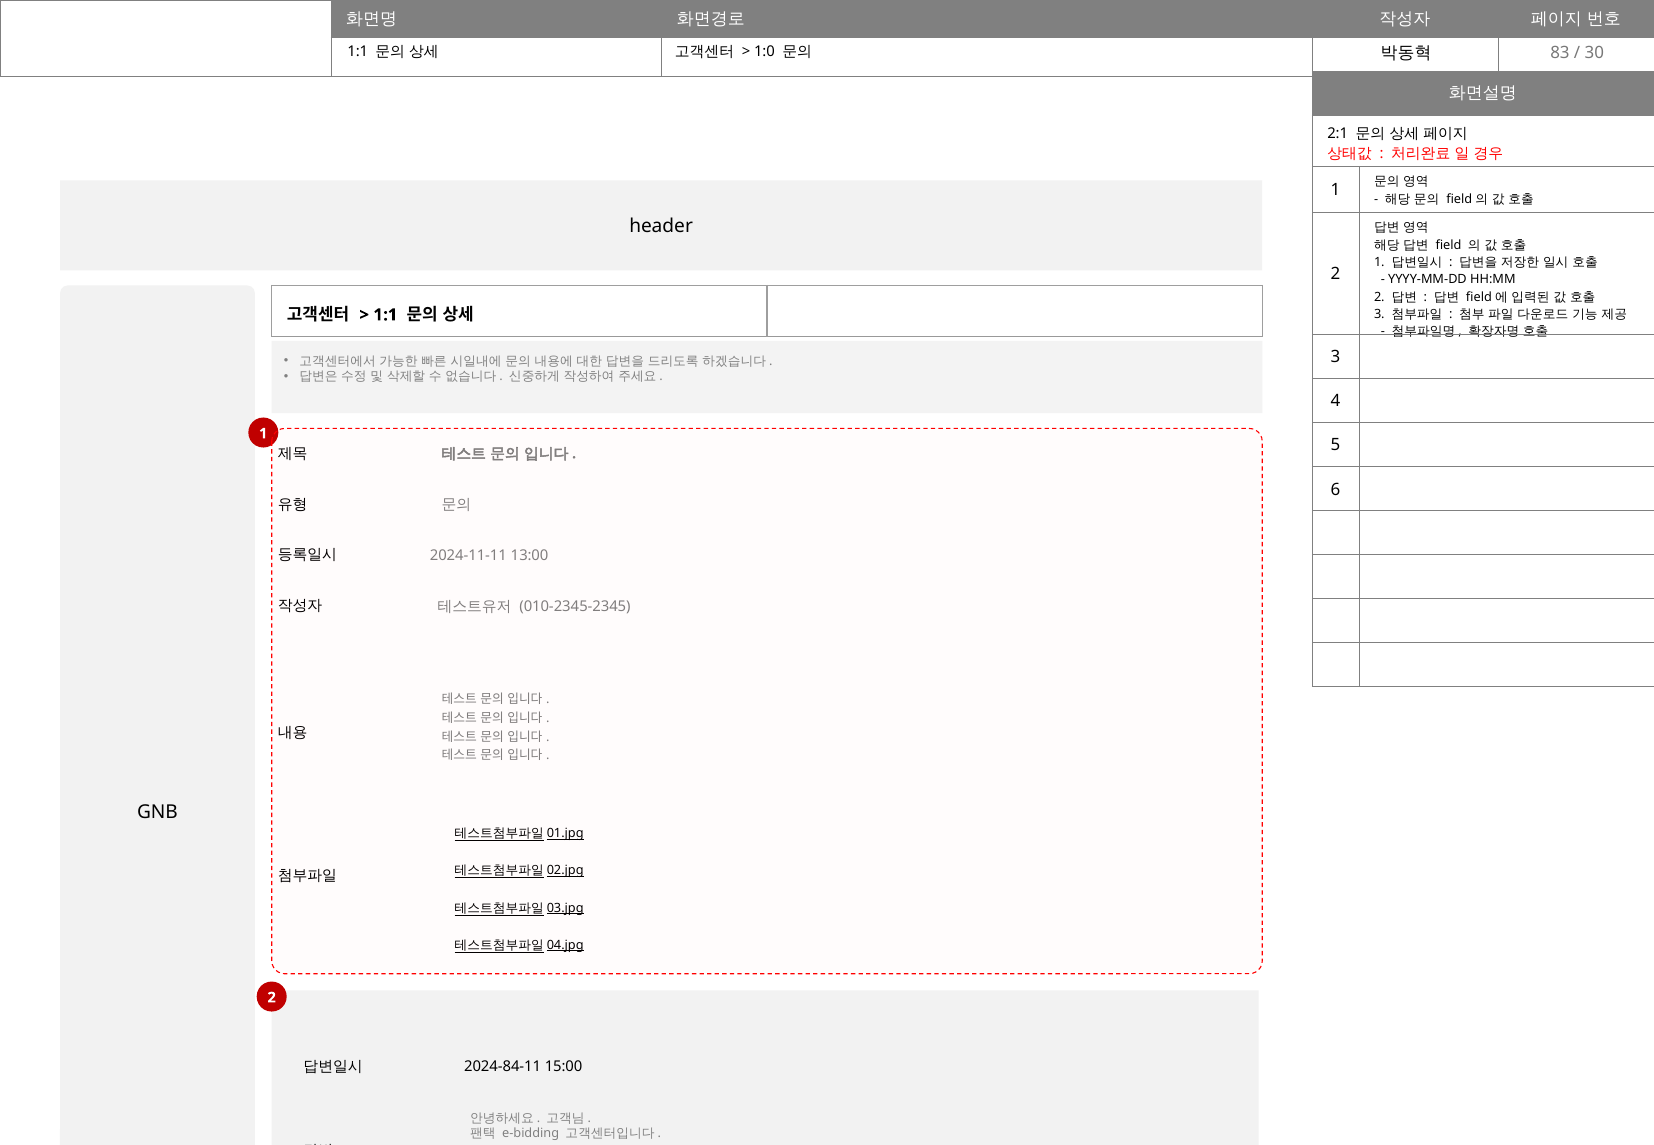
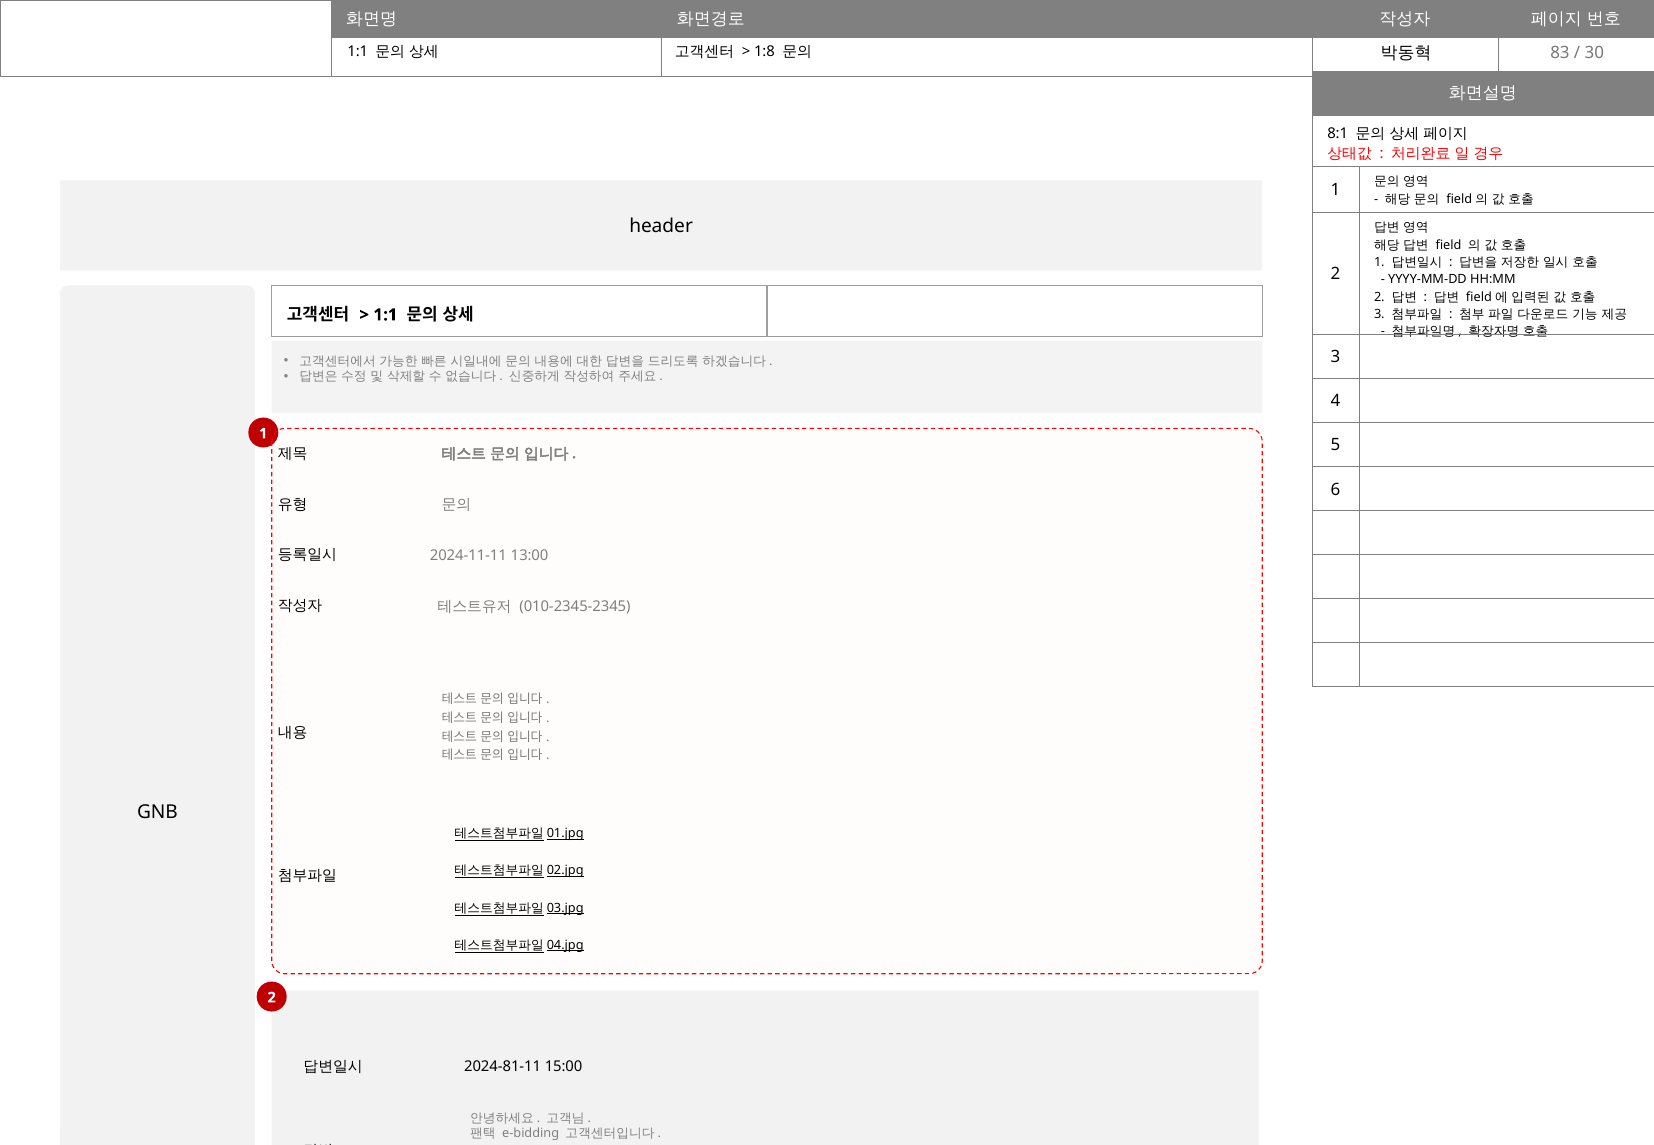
1:0: 1:0 -> 1:8 (764, 51)
2:1: 2:1 -> 8:1 (1338, 134)
2024-84-11: 2024-84-11 -> 2024-81-11 (503, 1067)
